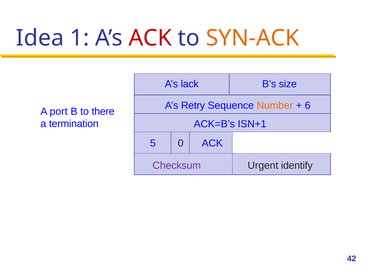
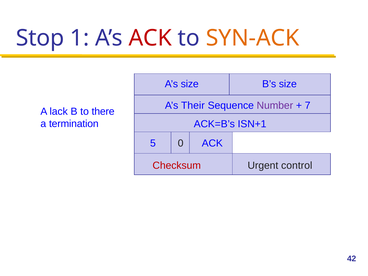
Idea: Idea -> Stop (40, 38)
A’s lack: lack -> size (190, 84)
Retry: Retry -> Their (193, 106)
Number colour: orange -> purple (275, 106)
6: 6 -> 7 (308, 106)
port: port -> lack (59, 111)
Checksum colour: purple -> red (177, 166)
identify: identify -> control (297, 166)
